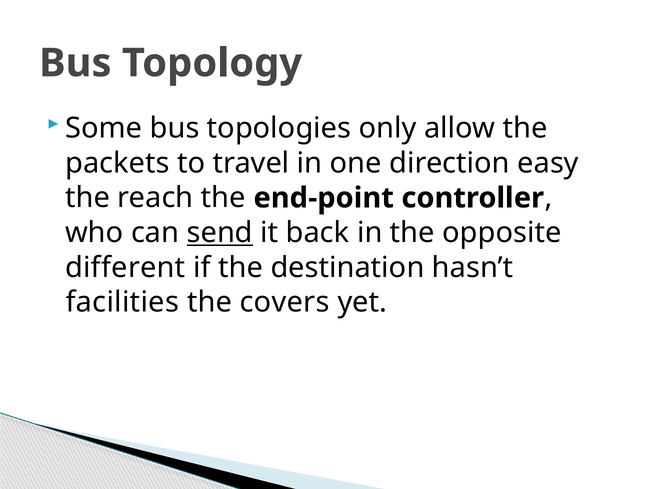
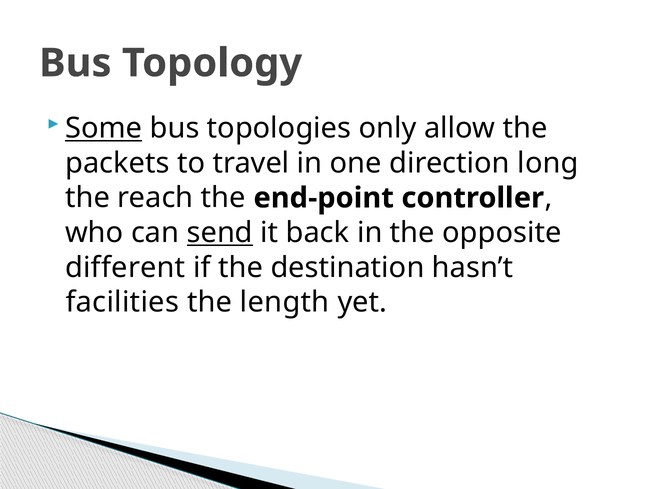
Some underline: none -> present (104, 128)
easy: easy -> long (548, 163)
covers: covers -> length (285, 303)
